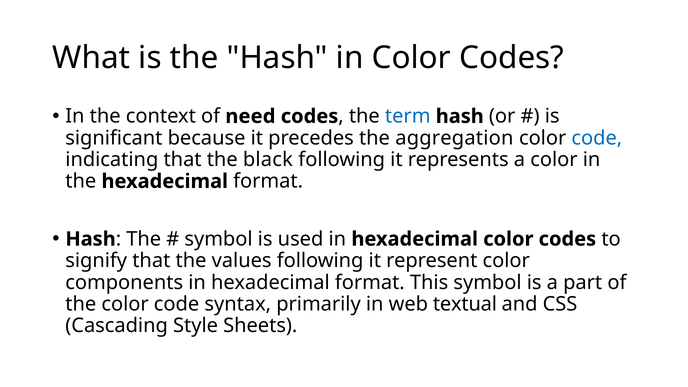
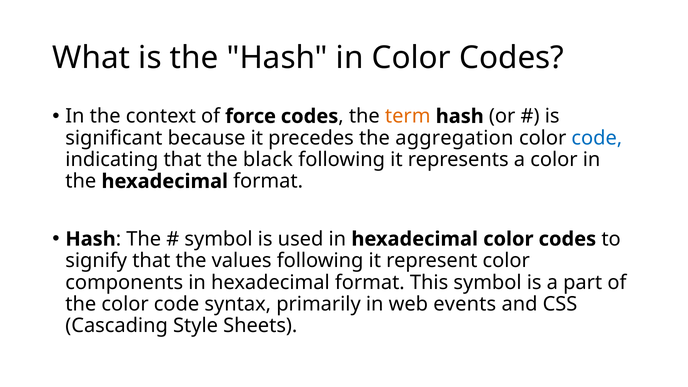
need: need -> force (251, 116)
term colour: blue -> orange (408, 116)
textual: textual -> events (465, 304)
